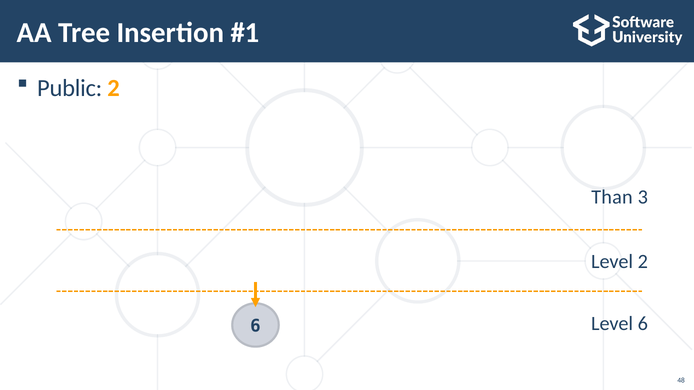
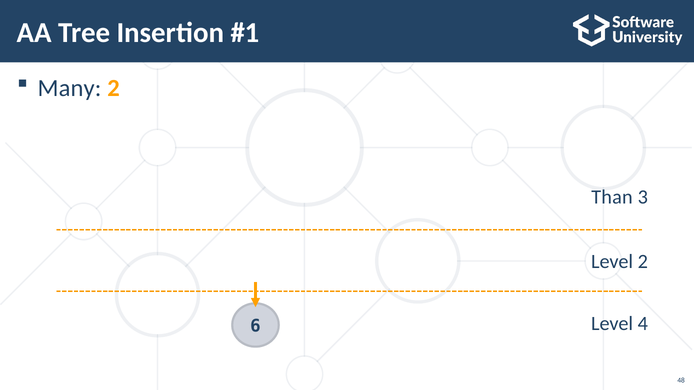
Public: Public -> Many (69, 88)
Level 6: 6 -> 4 (643, 324)
